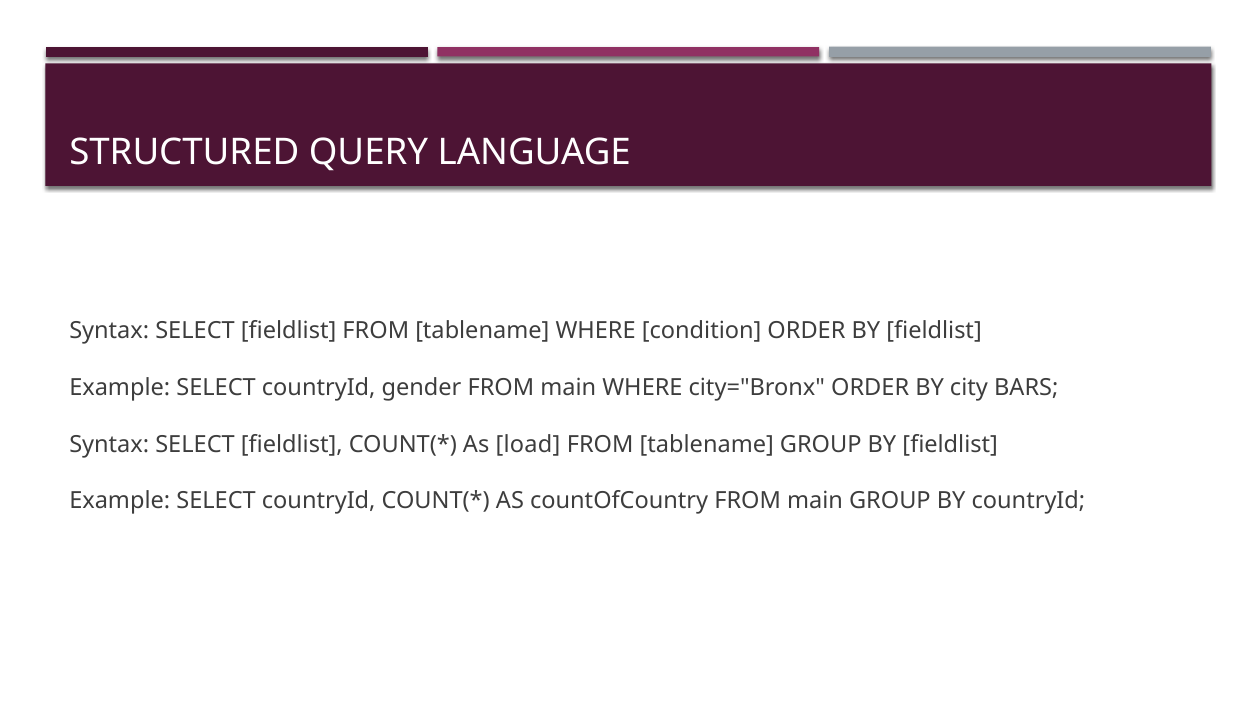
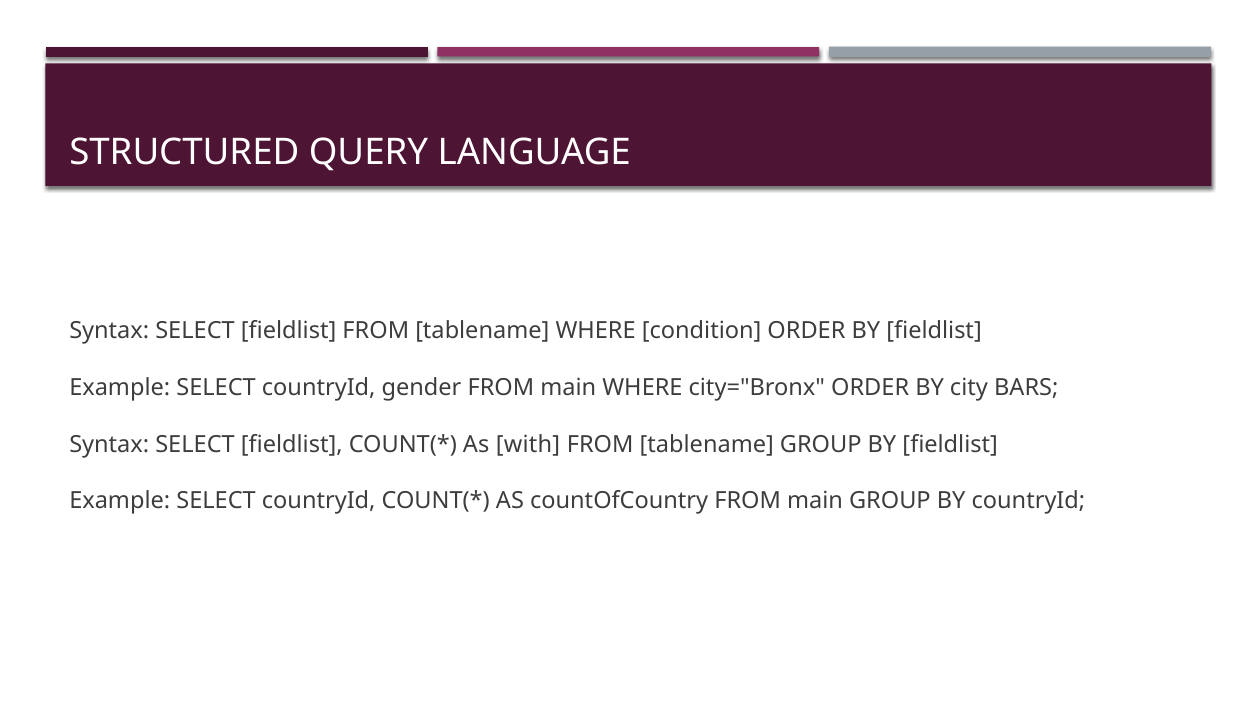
load: load -> with (528, 444)
